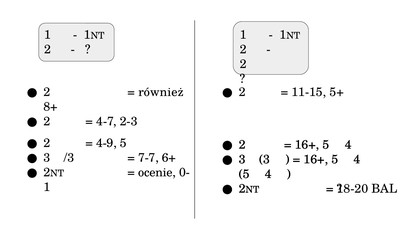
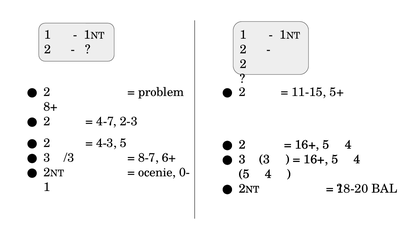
również: również -> problem (161, 92)
4-9: 4-9 -> 4-3 (106, 143)
7-7: 7-7 -> 8-7 (148, 158)
